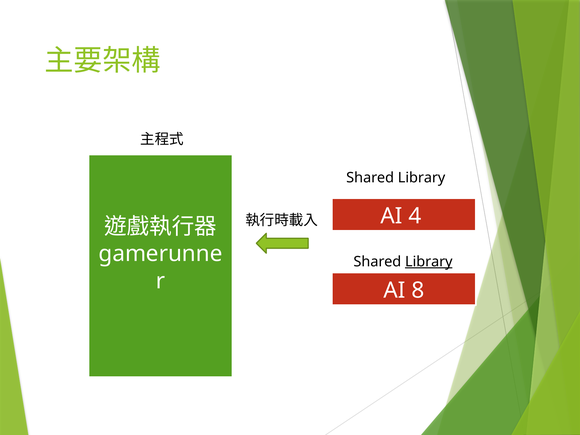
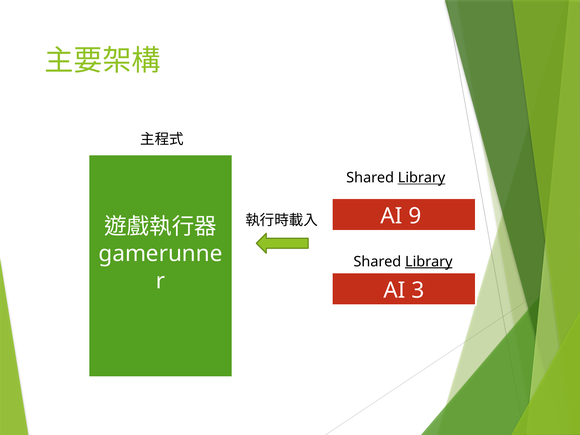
Library underline: none -> present (422, 178)
4: 4 -> 9 (415, 216)
8: 8 -> 3 (418, 291)
